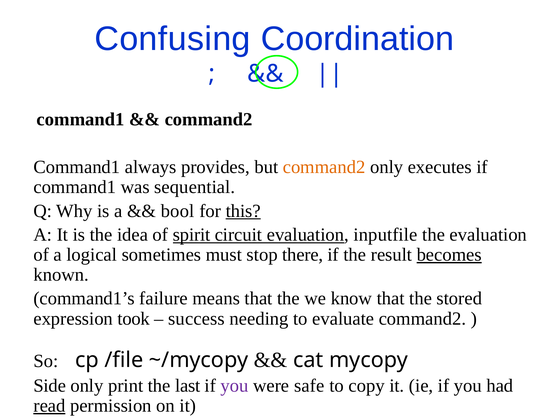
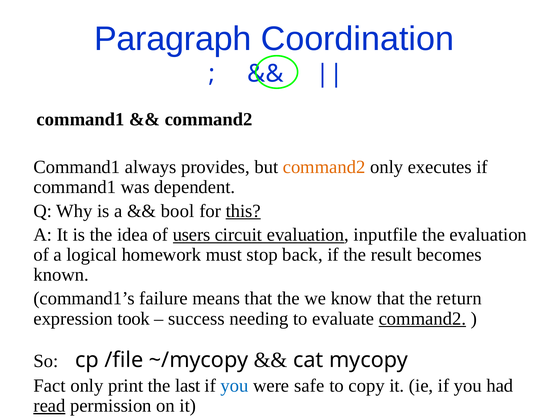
Confusing: Confusing -> Paragraph (173, 39)
sequential: sequential -> dependent (195, 187)
spirit: spirit -> users (192, 235)
sometimes: sometimes -> homework (161, 255)
there: there -> back (303, 255)
becomes underline: present -> none (449, 255)
stored: stored -> return (459, 299)
command2 underline: none -> present (422, 319)
Side: Side -> Fact (50, 386)
you colour: purple -> blue (235, 386)
